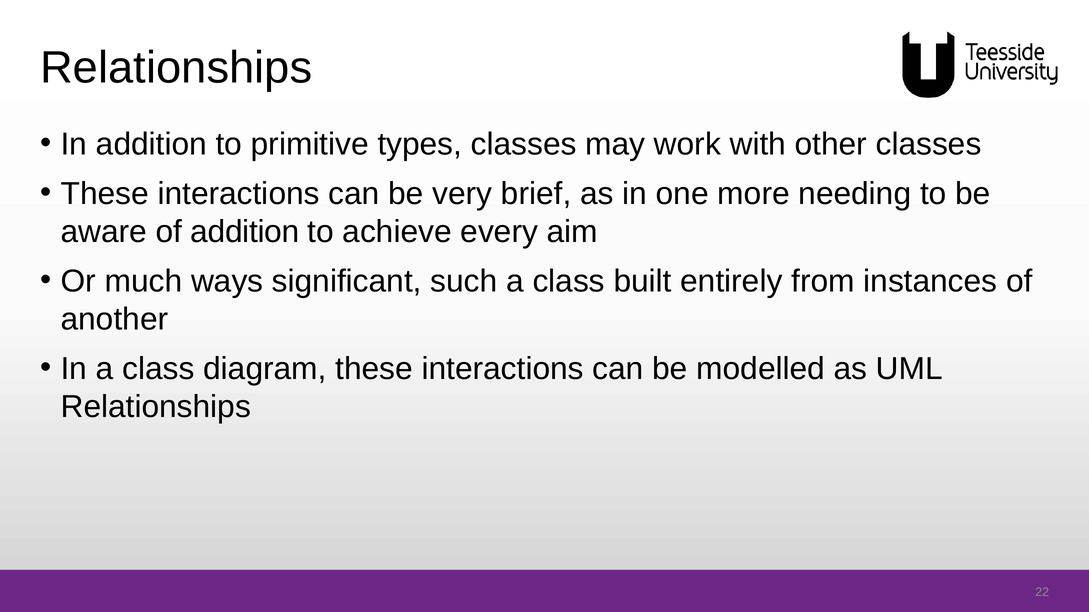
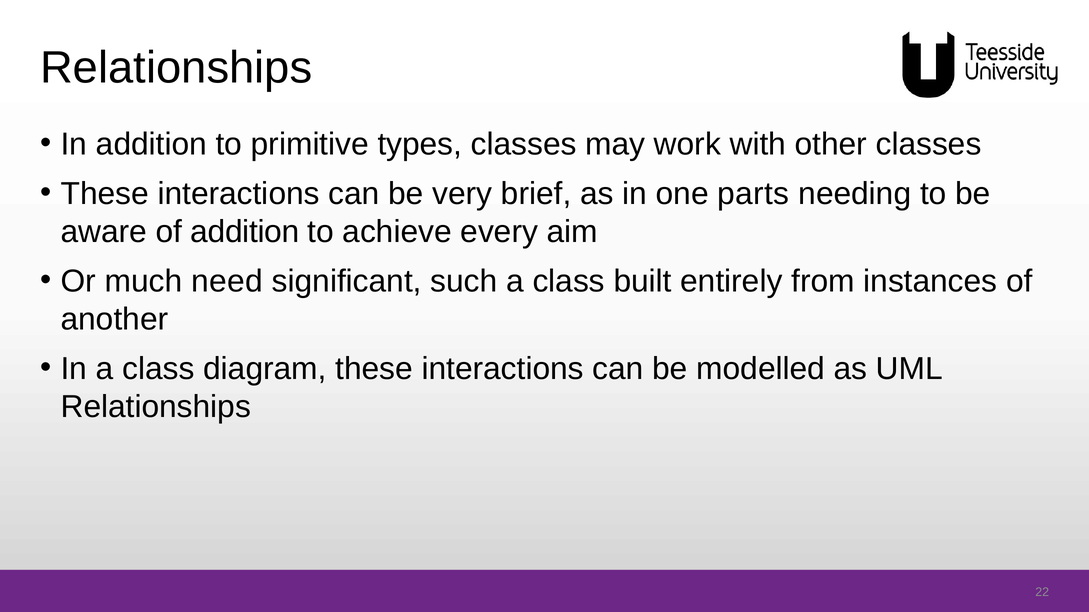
more: more -> parts (753, 194)
ways: ways -> need (227, 281)
